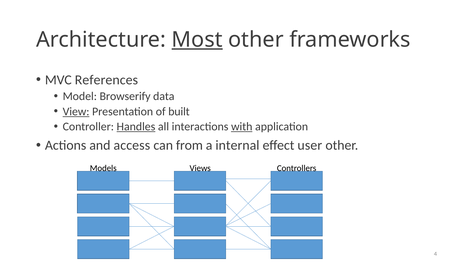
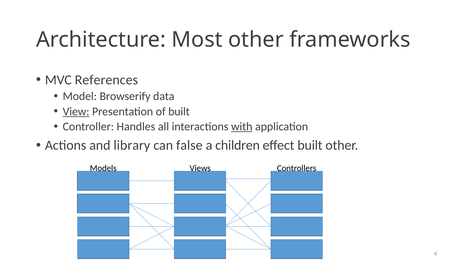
Most underline: present -> none (197, 40)
Handles underline: present -> none (136, 127)
access: access -> library (132, 145)
from: from -> false (189, 145)
internal: internal -> children (238, 145)
effect user: user -> built (310, 145)
